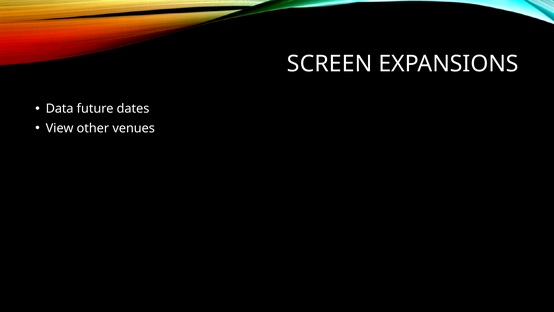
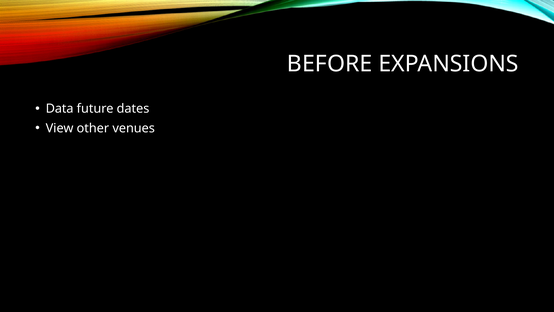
SCREEN: SCREEN -> BEFORE (330, 64)
